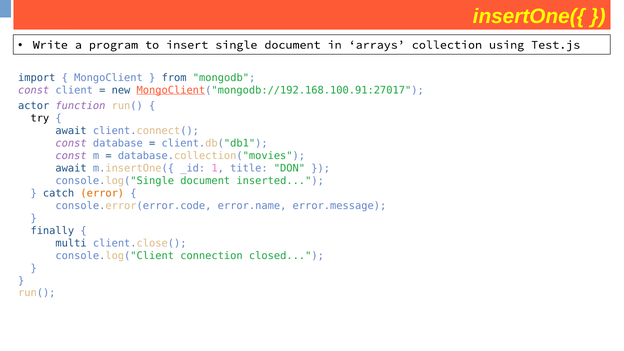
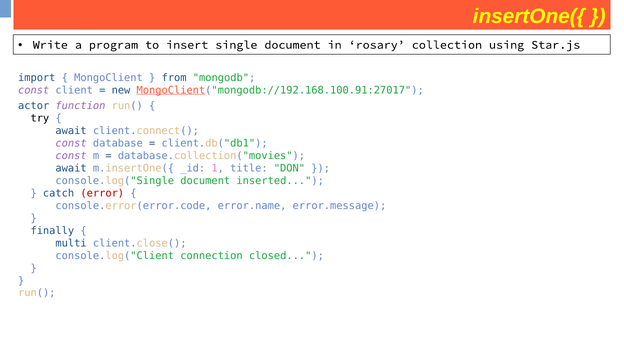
arrays: arrays -> rosary (377, 45)
Test.js: Test.js -> Star.js (556, 45)
error colour: orange -> red (102, 193)
